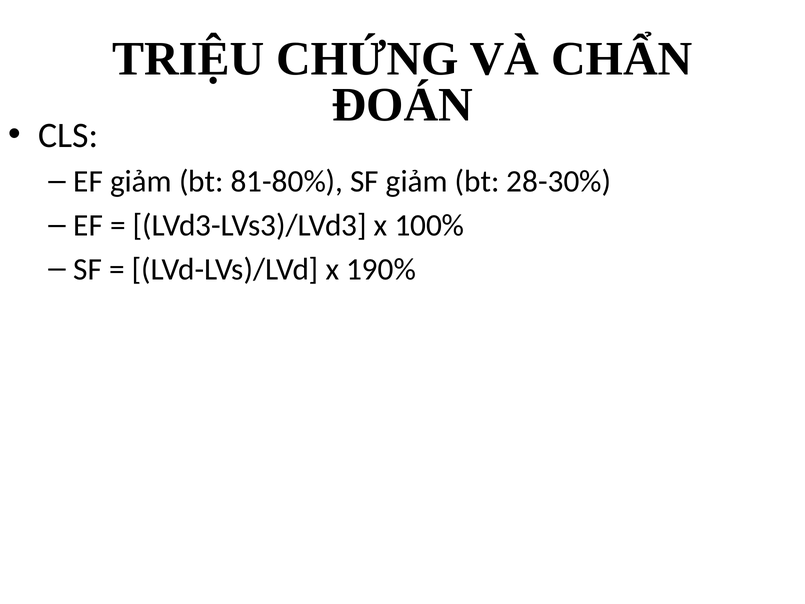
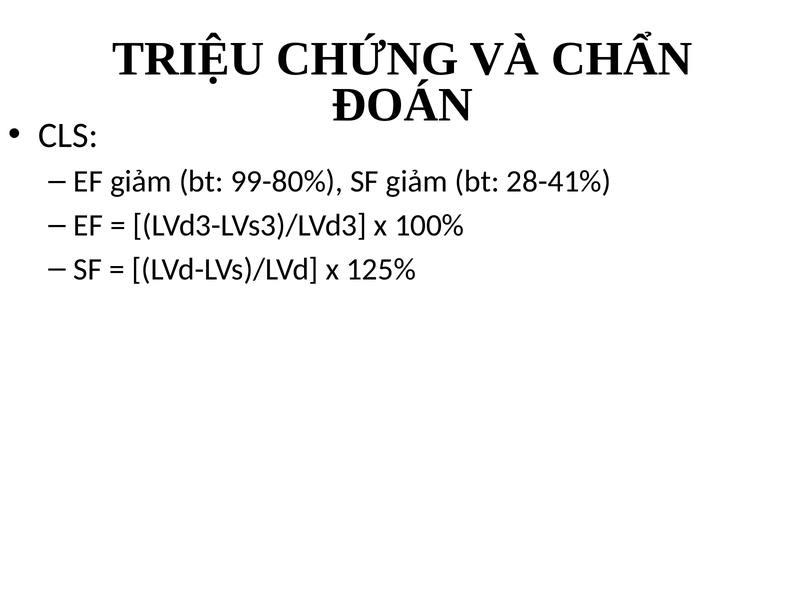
81-80%: 81-80% -> 99-80% (287, 182)
28-30%: 28-30% -> 28-41% (559, 182)
190%: 190% -> 125% (381, 269)
